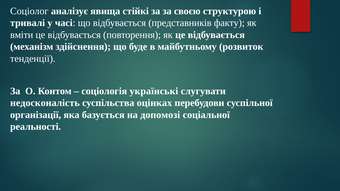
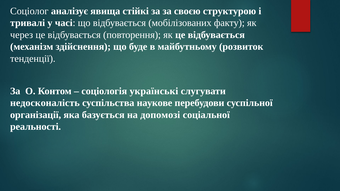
представників: представників -> мобілізованих (180, 23)
вміти: вміти -> через (22, 35)
оцінках: оцінках -> наукове (155, 103)
